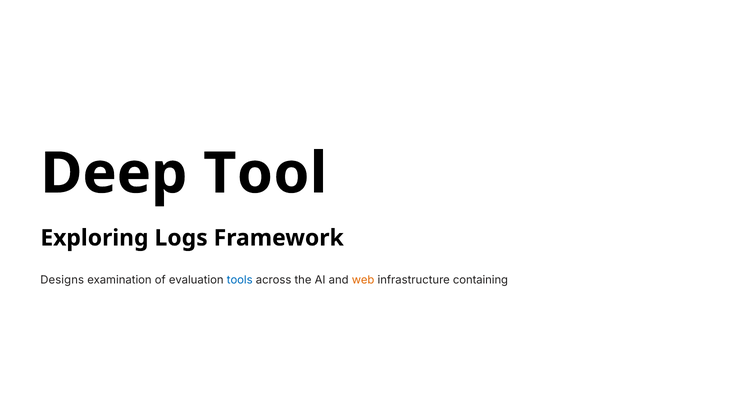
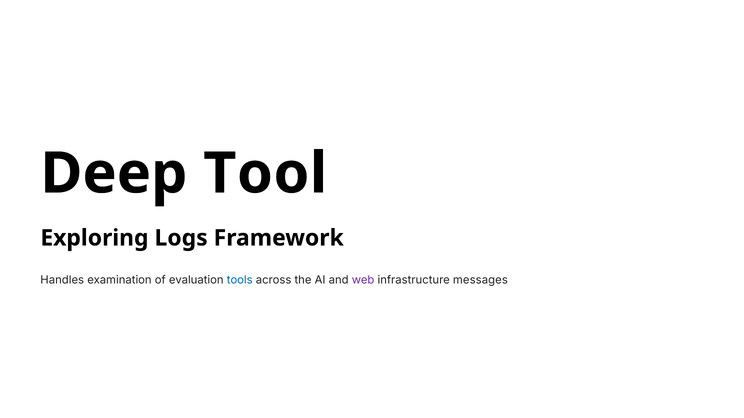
Designs: Designs -> Handles (62, 280)
web colour: orange -> purple (363, 280)
containing: containing -> messages (480, 280)
